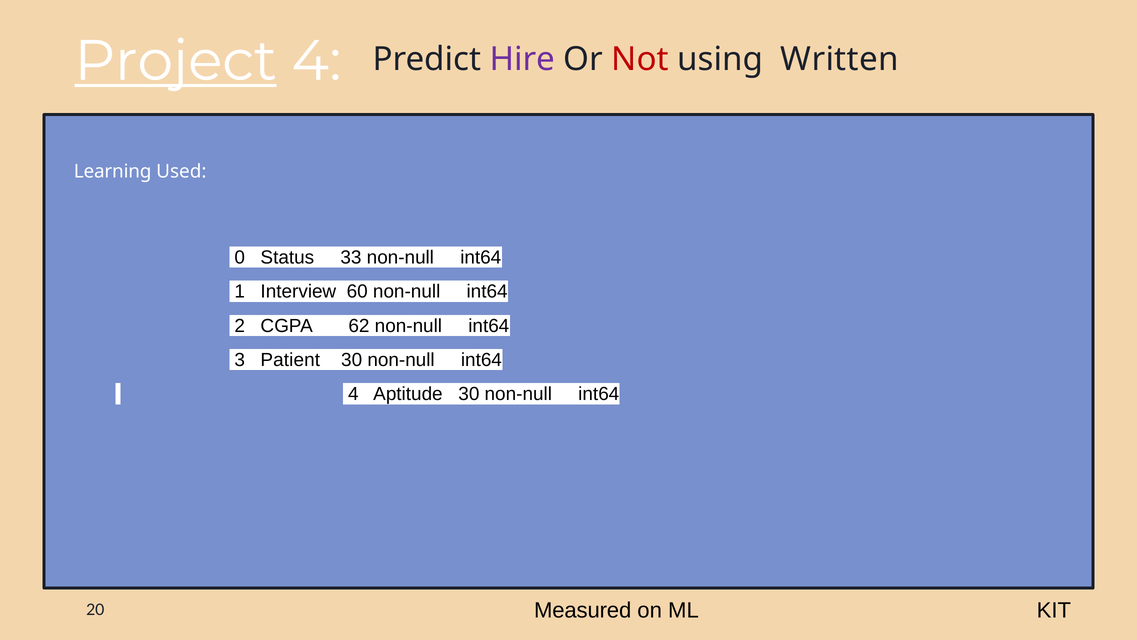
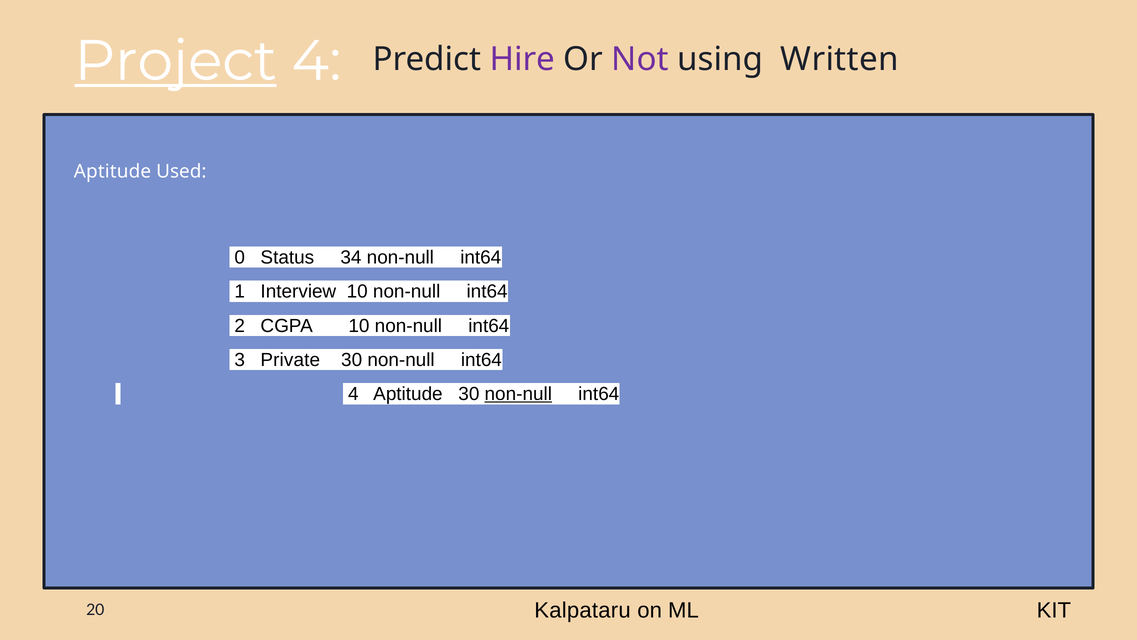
Not colour: red -> purple (640, 59)
Learning: Learning -> Aptitude (112, 172)
33: 33 -> 34 (351, 257)
Interview 60: 60 -> 10 (357, 291)
CGPA 62: 62 -> 10 (359, 326)
Patient: Patient -> Private (290, 360)
non-null underline: none -> present (518, 394)
Measured: Measured -> Kalpataru (583, 610)
